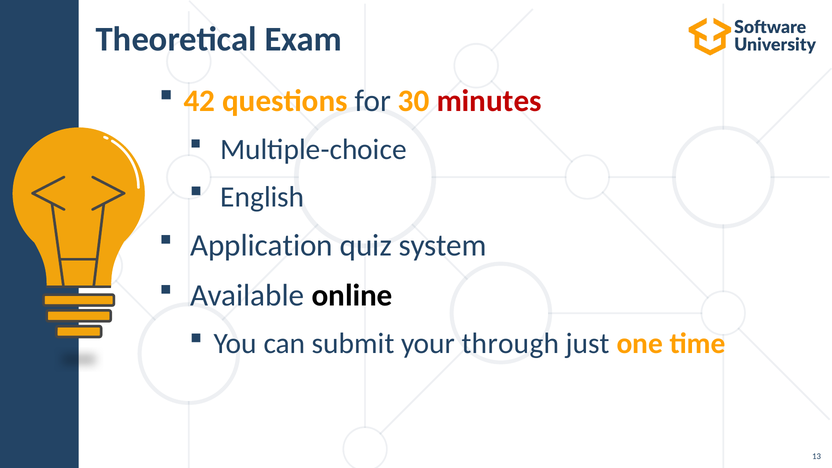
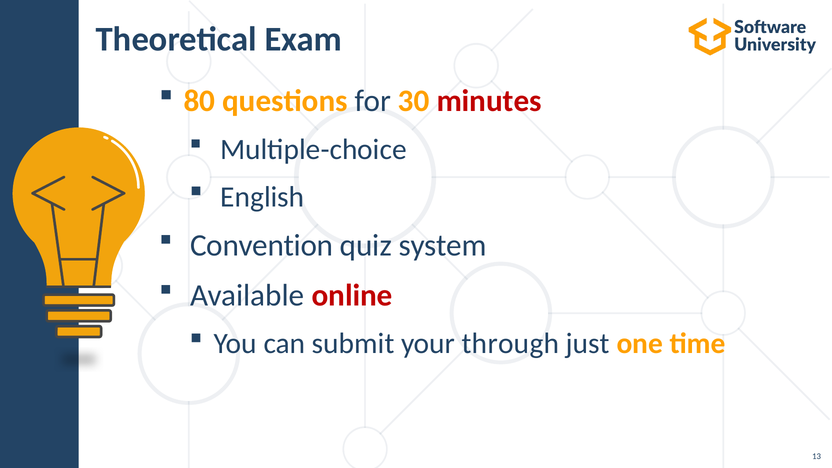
42: 42 -> 80 (199, 101)
Application: Application -> Convention (262, 246)
online colour: black -> red (352, 295)
